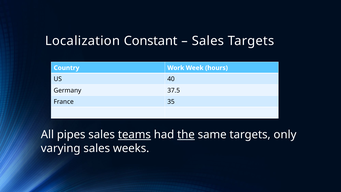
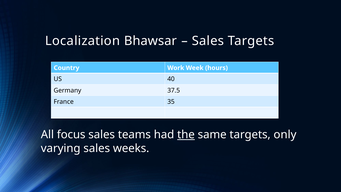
Constant: Constant -> Bhawsar (151, 41)
pipes: pipes -> focus (71, 135)
teams underline: present -> none (134, 135)
